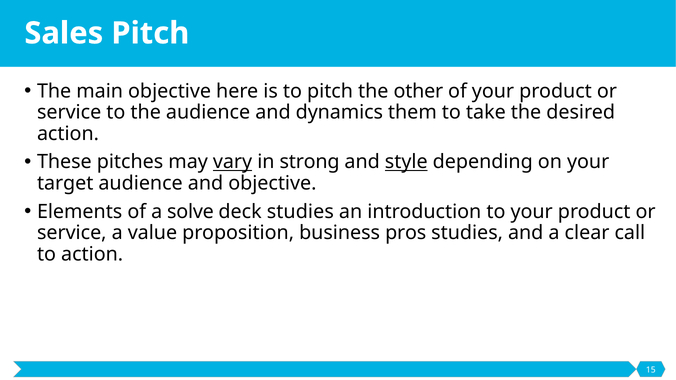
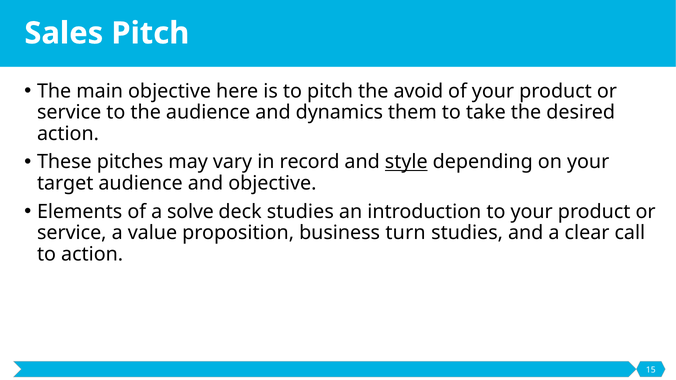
other: other -> avoid (418, 91)
vary underline: present -> none (233, 162)
strong: strong -> record (310, 162)
pros: pros -> turn (406, 233)
